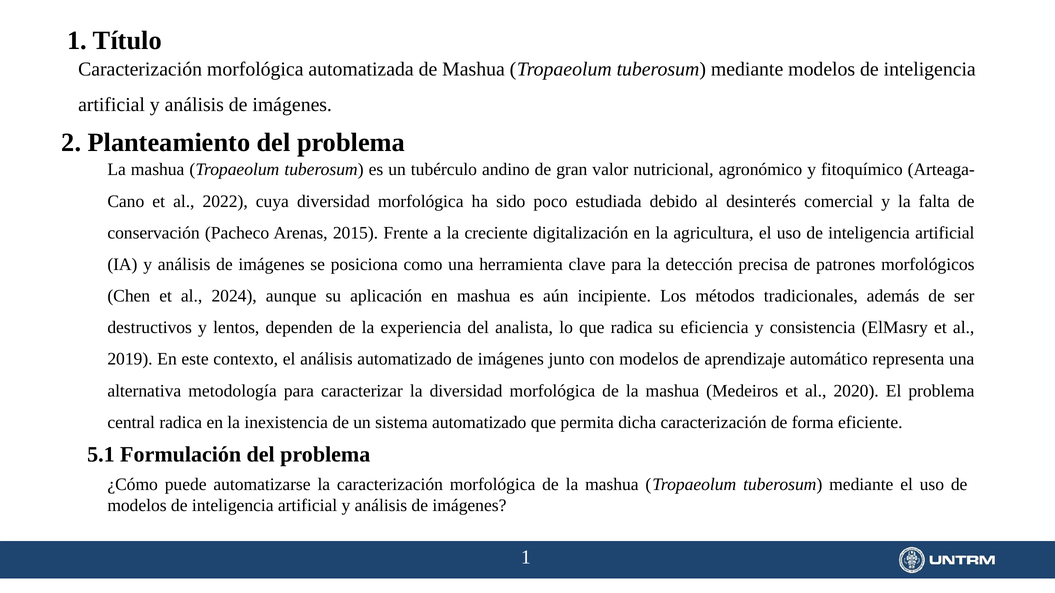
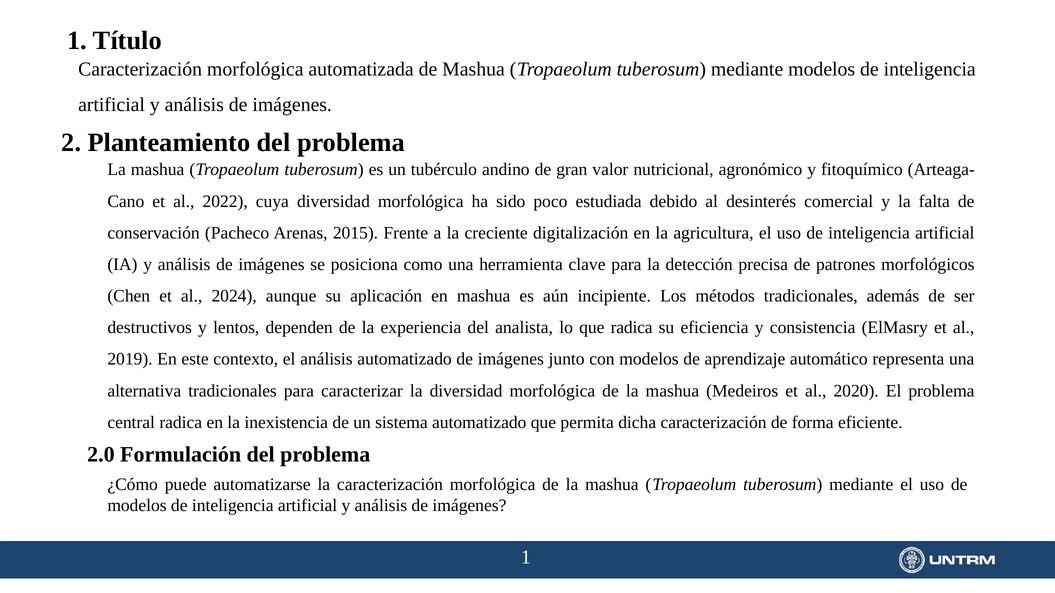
alternativa metodología: metodología -> tradicionales (233, 391)
5.1: 5.1 -> 2.0 (101, 455)
